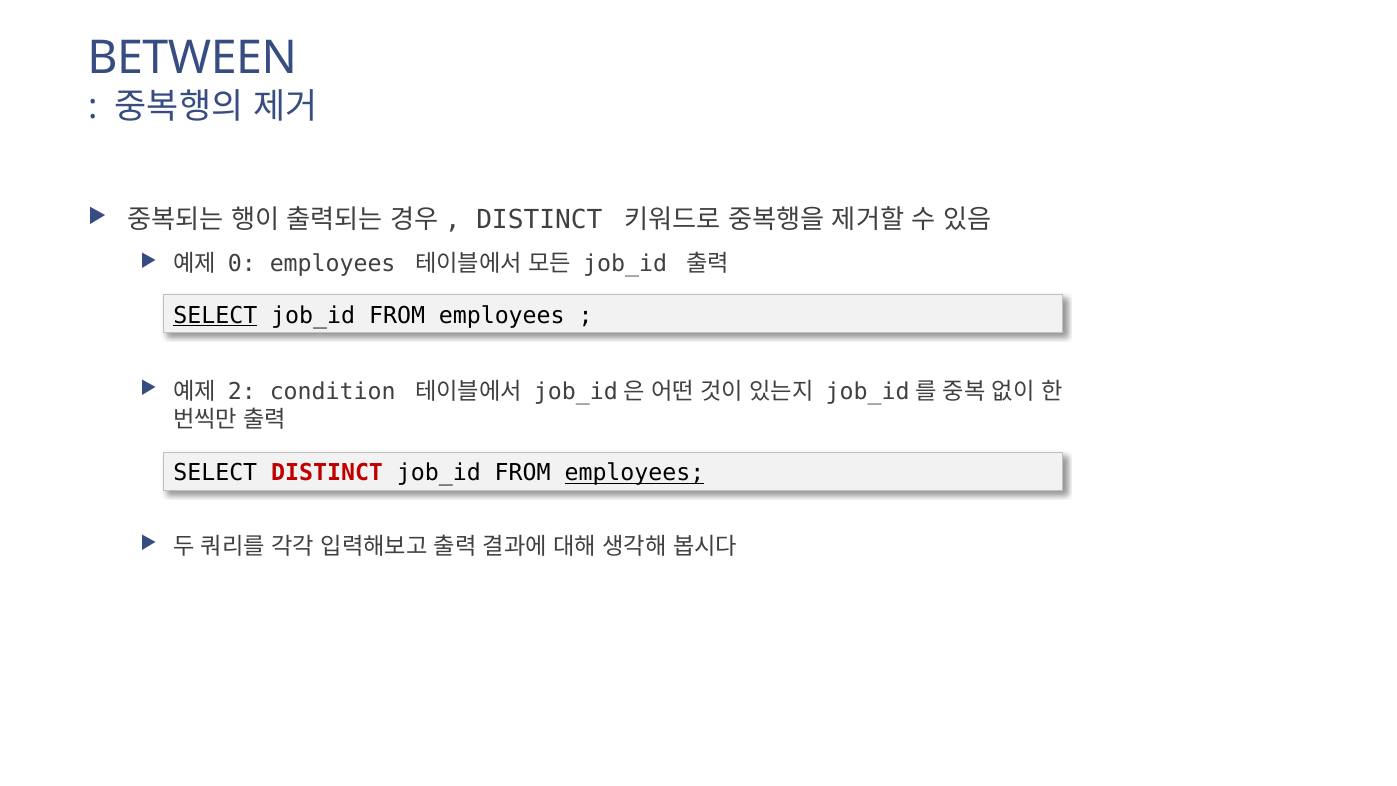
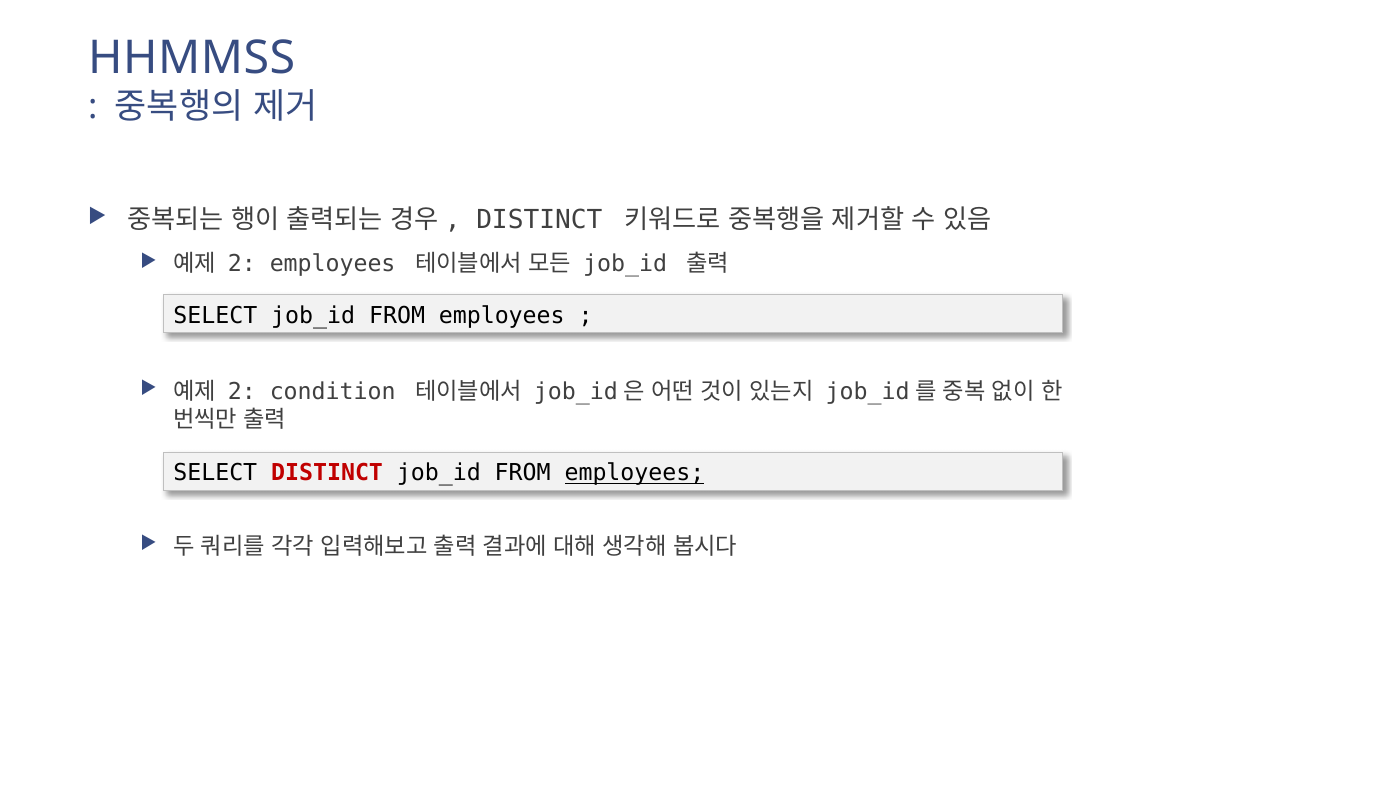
BETWEEN: BETWEEN -> HHMMSS (192, 59)
0: 0 -> 2 (242, 264)
SELECT underline: present -> none (215, 315)
